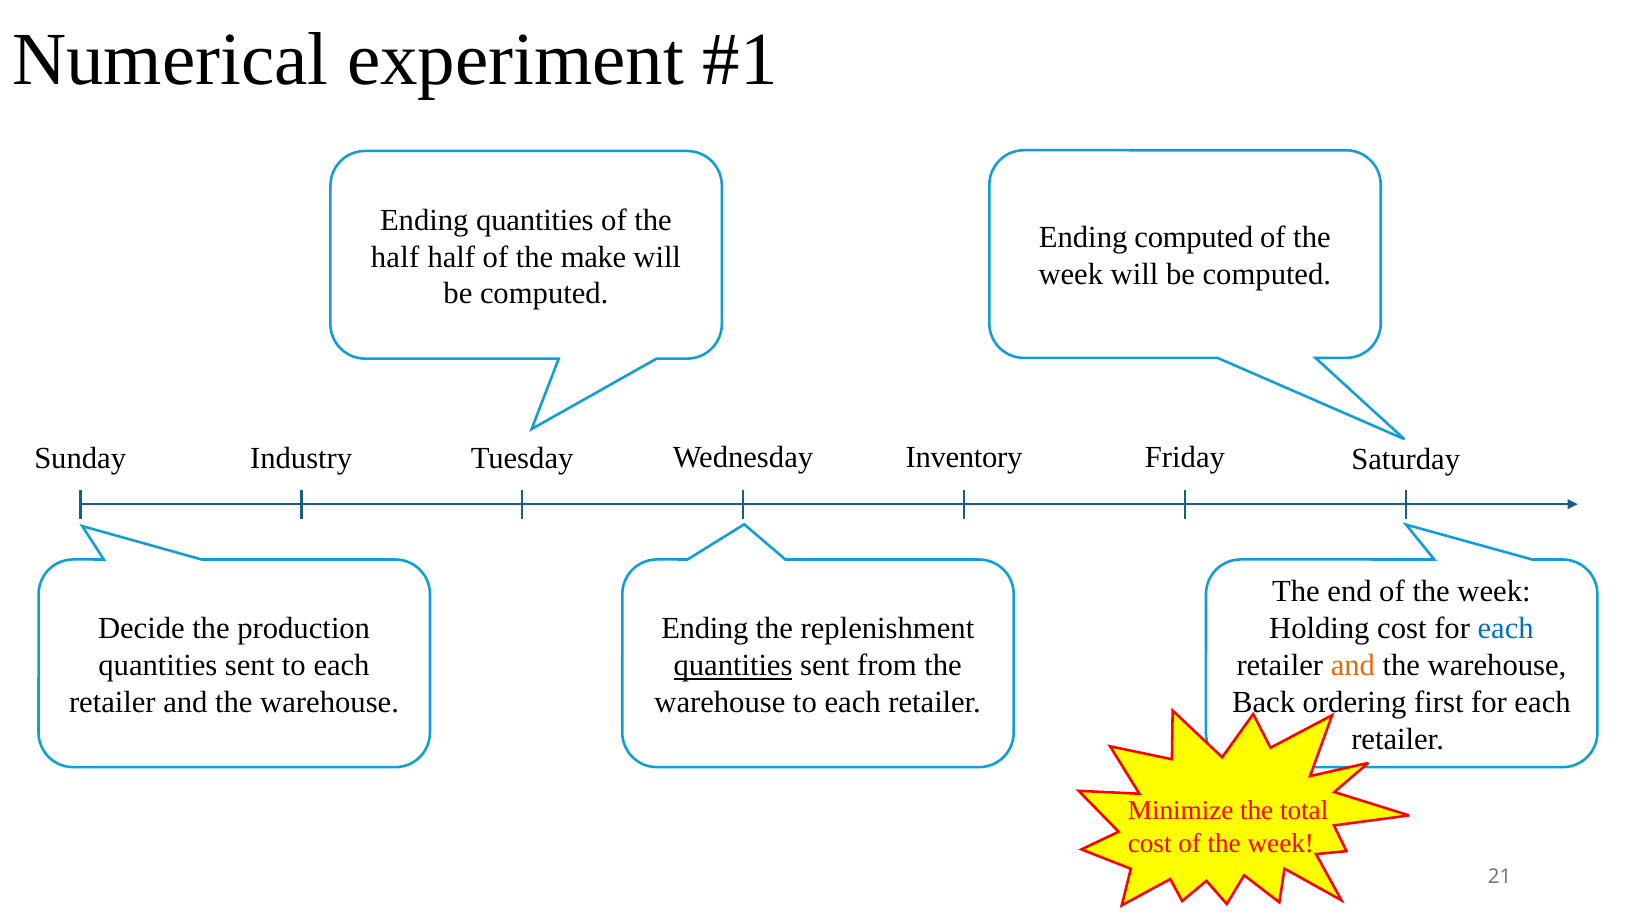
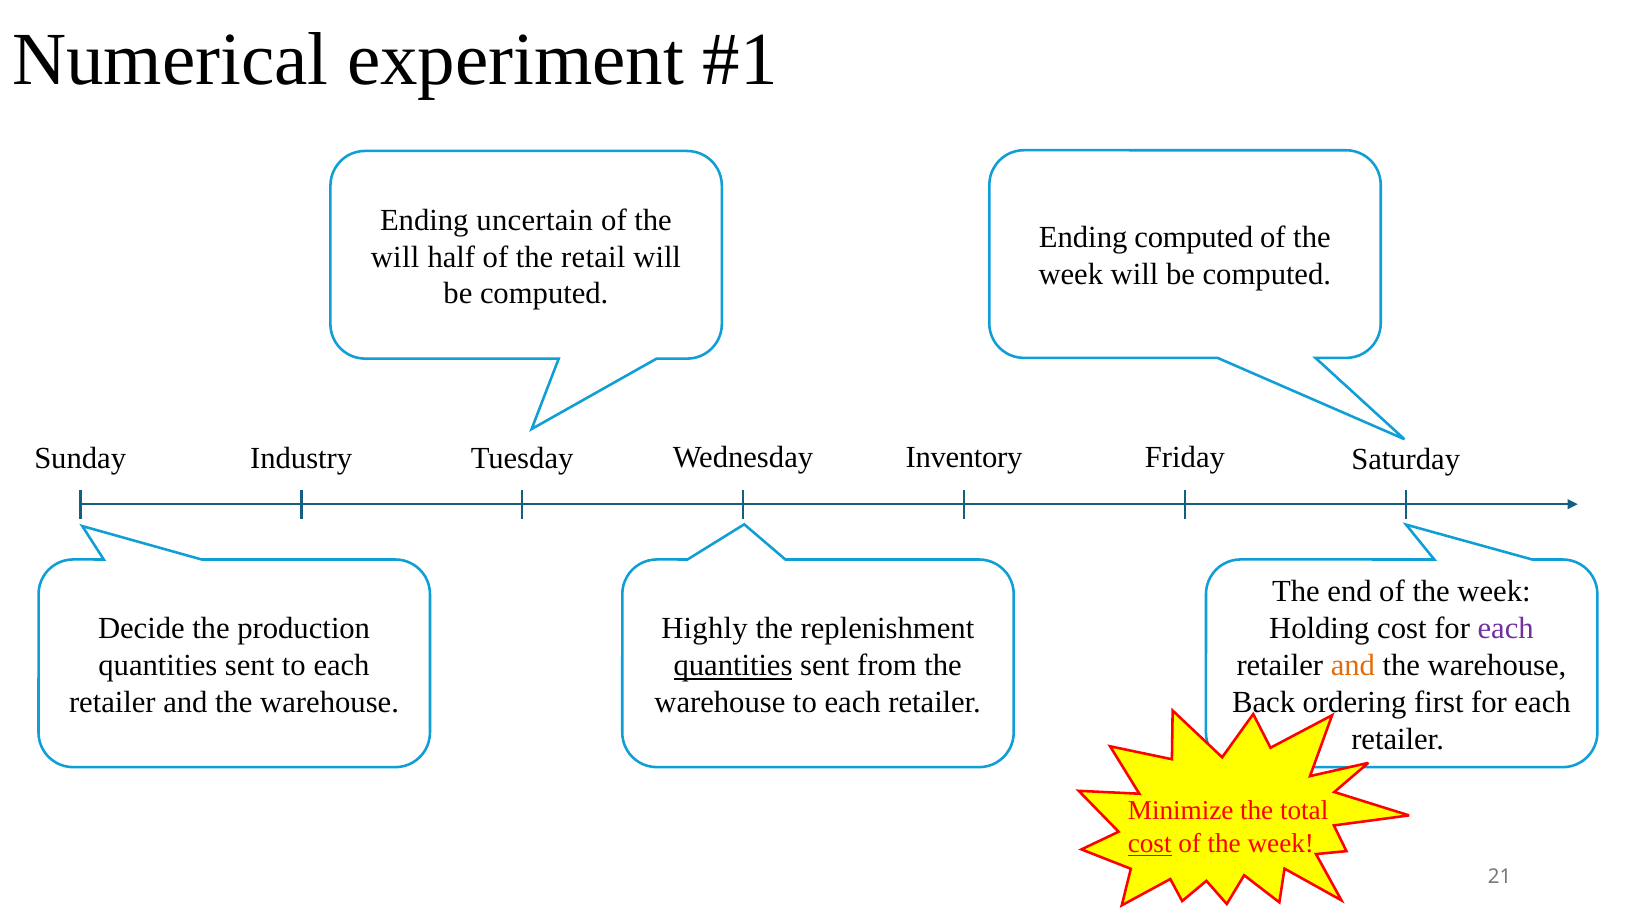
Ending quantities: quantities -> uncertain (535, 220)
half: half -> will (395, 257)
make: make -> retail (593, 257)
Ending: Ending -> Highly (705, 629)
each colour: blue -> purple (1506, 629)
cost underline: none -> present (1150, 844)
